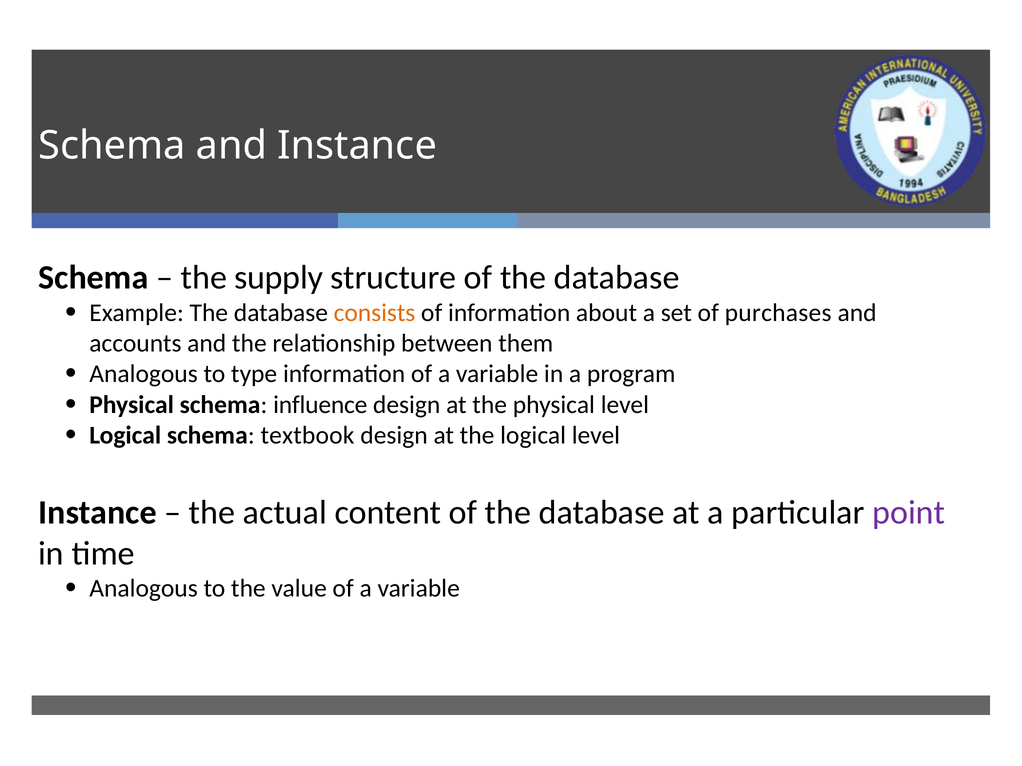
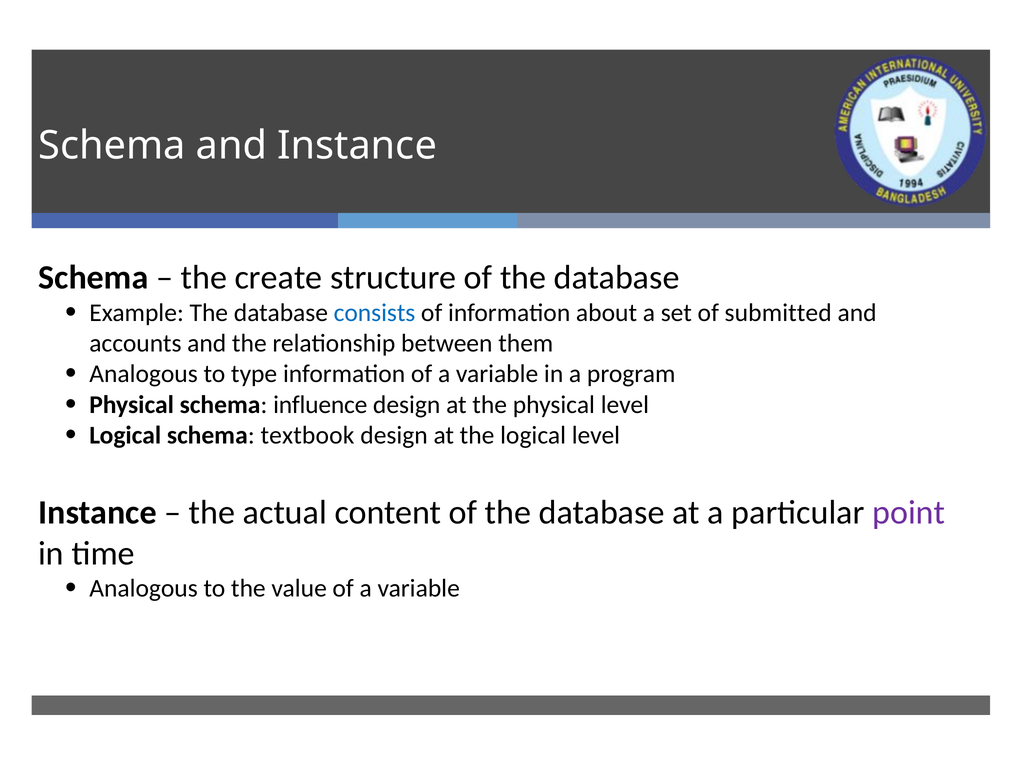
supply: supply -> create (278, 278)
consists colour: orange -> blue (375, 313)
purchases: purchases -> submitted (778, 313)
